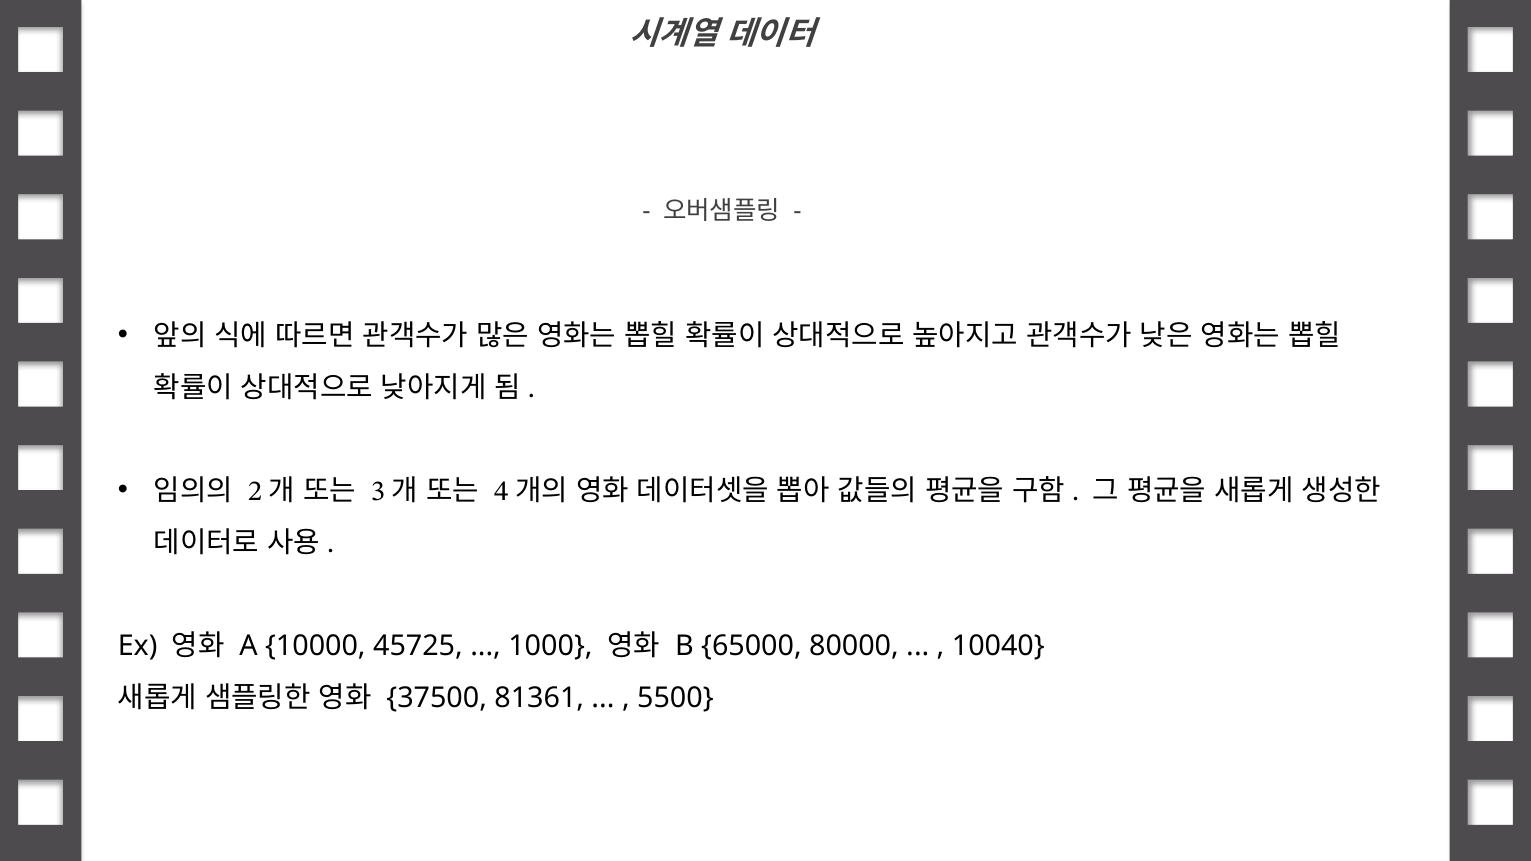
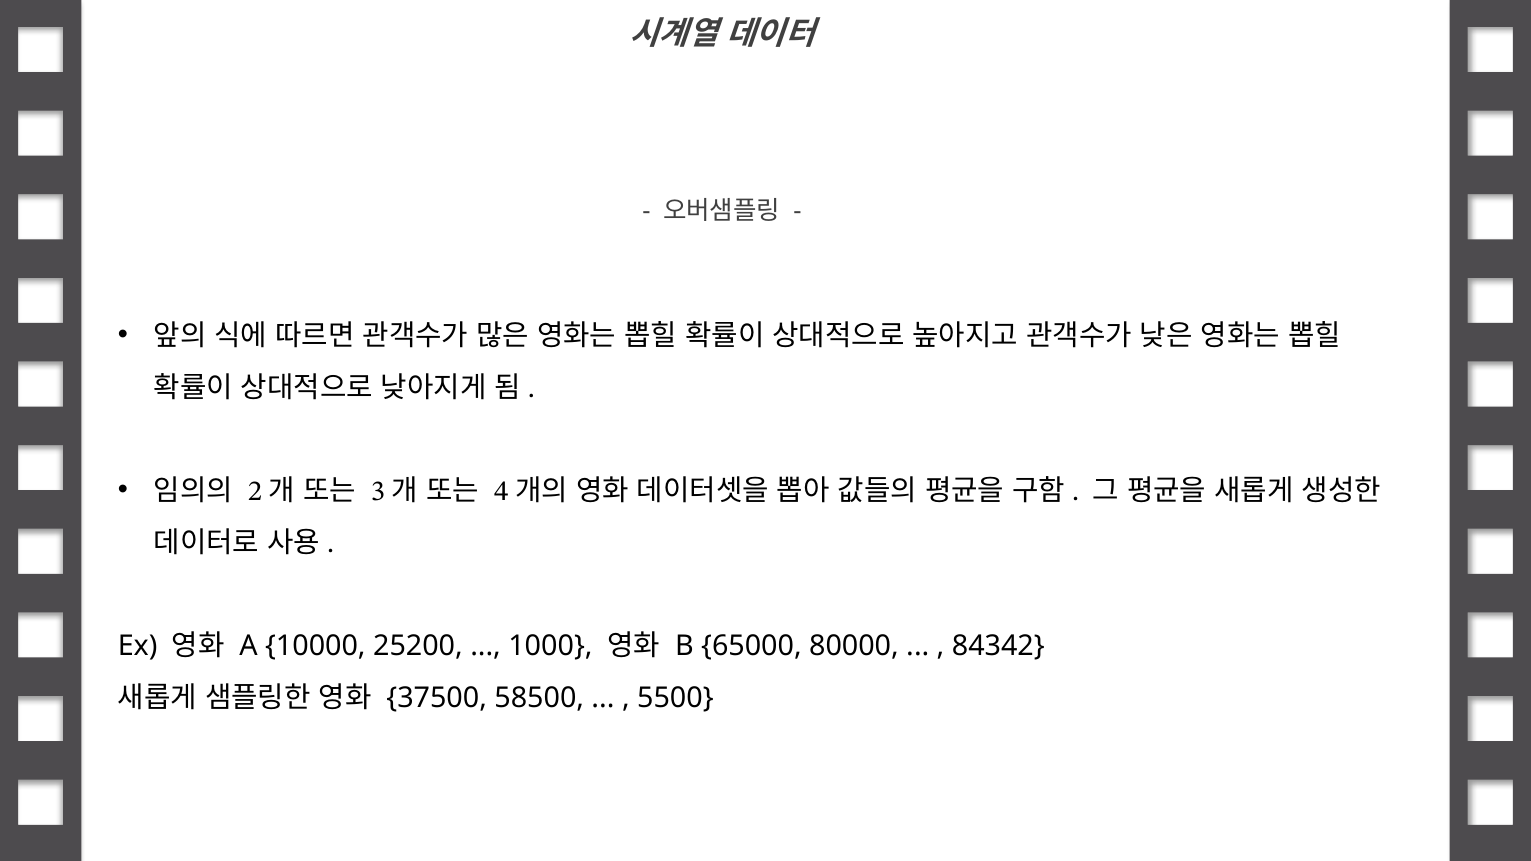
45725: 45725 -> 25200 (418, 646)
10040: 10040 -> 84342 (998, 646)
81361: 81361 -> 58500 (539, 698)
